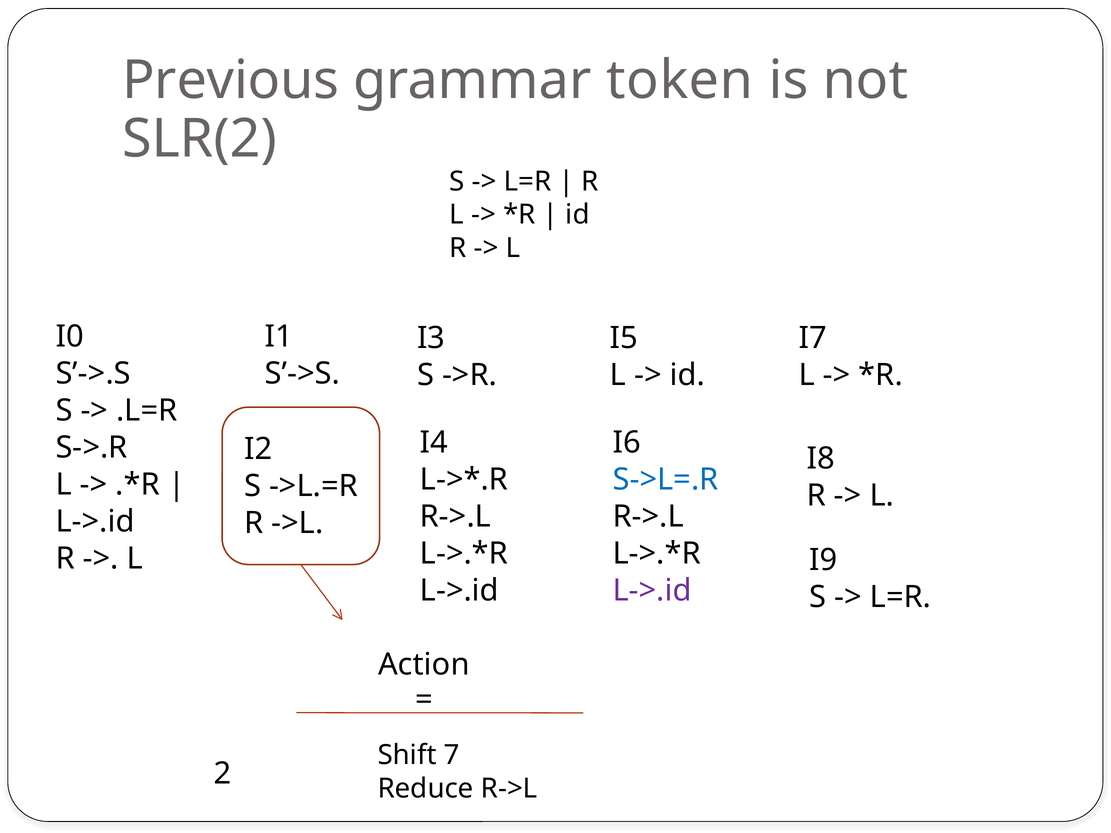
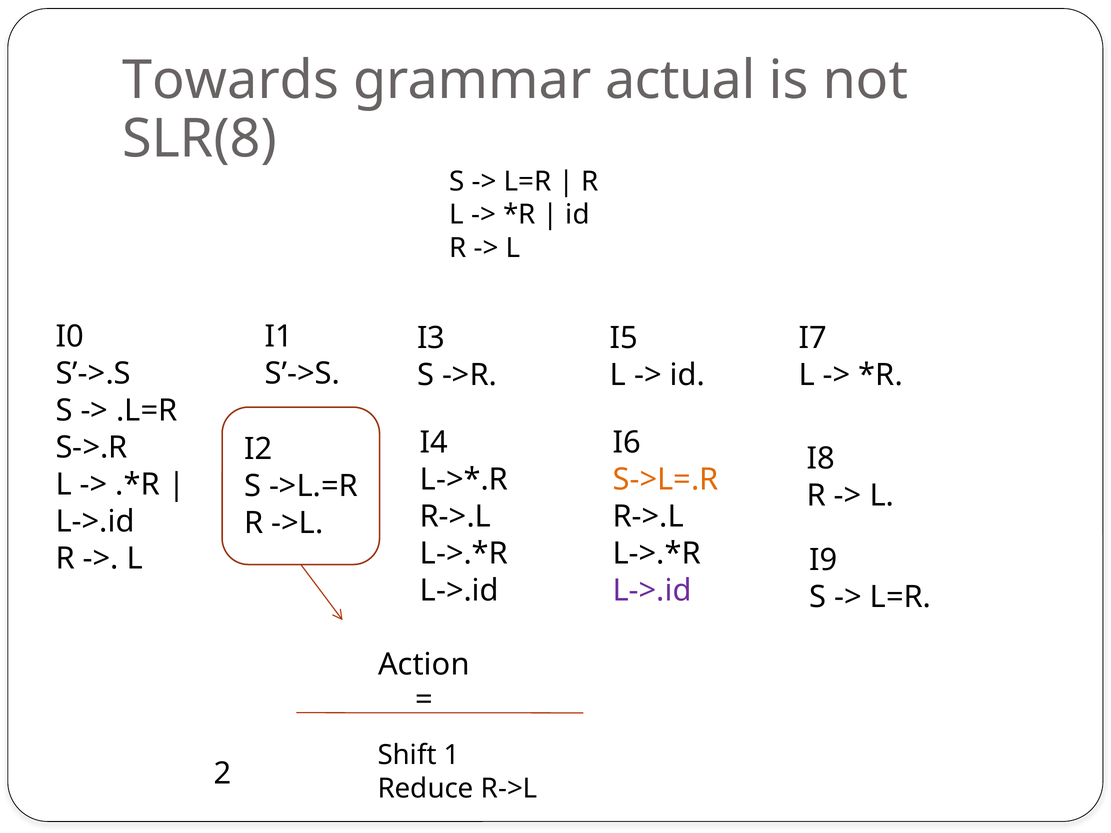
Previous: Previous -> Towards (231, 81)
token: token -> actual (680, 81)
SLR(2: SLR(2 -> SLR(8 (199, 139)
S->L=.R colour: blue -> orange (666, 480)
7: 7 -> 1 (452, 755)
